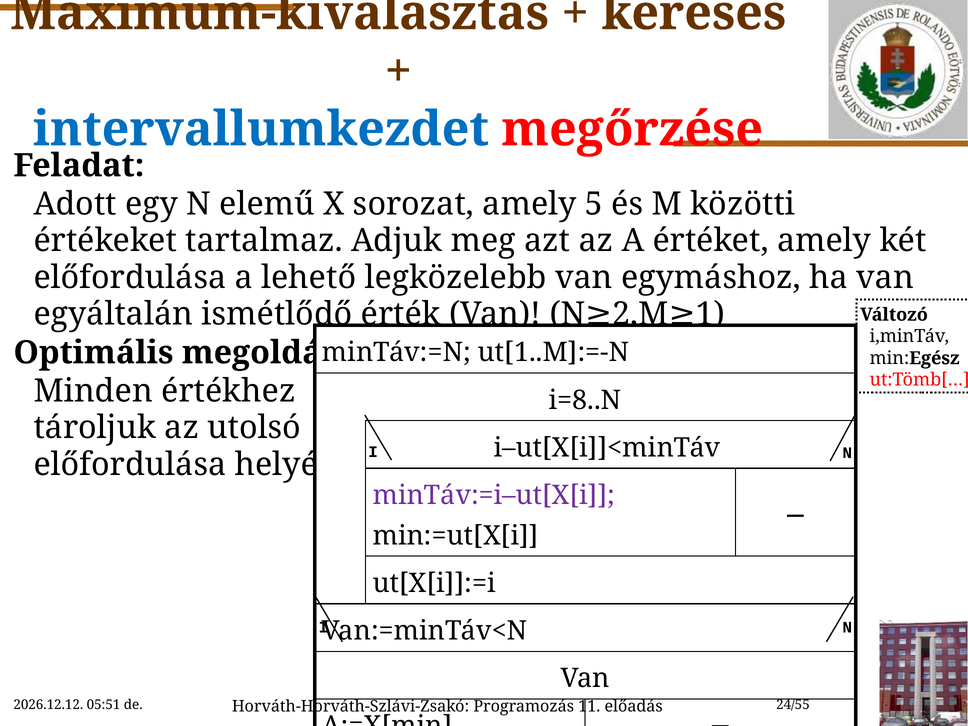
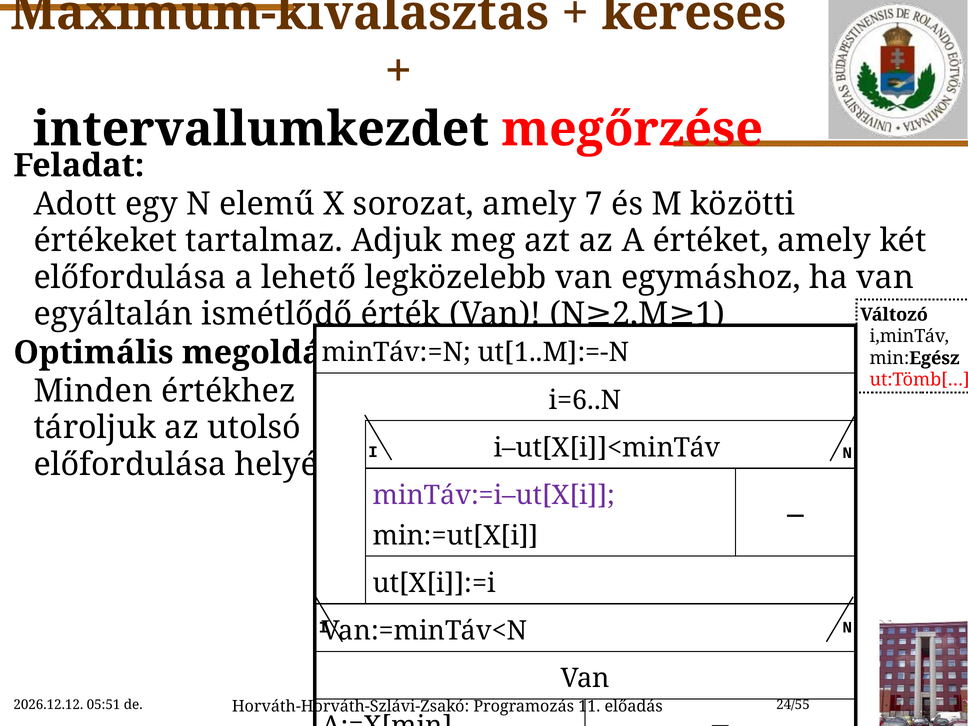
intervallumkezdet colour: blue -> black (261, 129)
5: 5 -> 7 (594, 204)
i=8..N: i=8..N -> i=6..N (585, 400)
